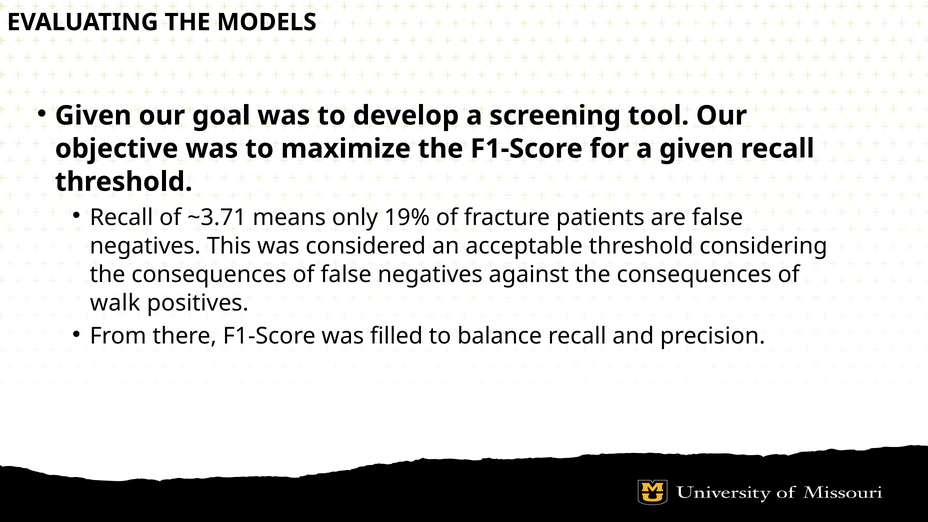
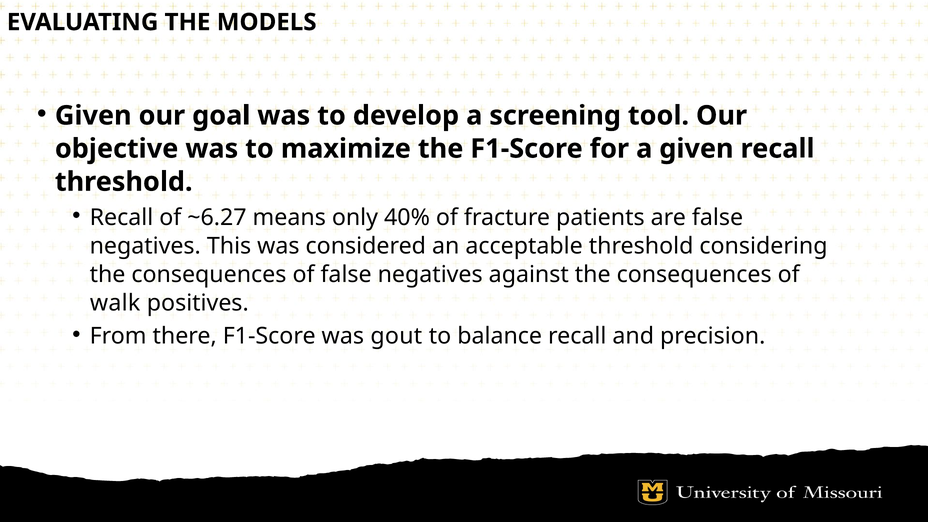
~3.71: ~3.71 -> ~6.27 (217, 217)
19%: 19% -> 40% (407, 217)
filled: filled -> gout (396, 336)
